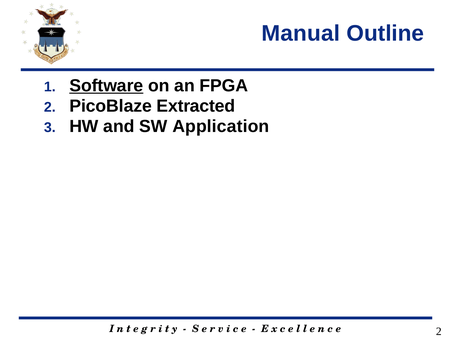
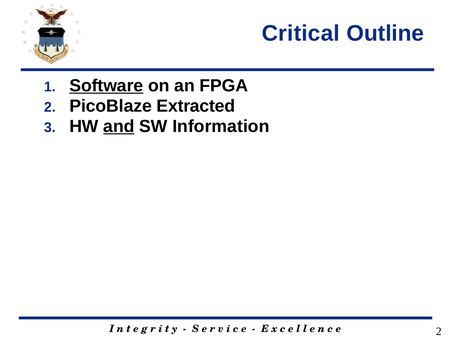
Manual: Manual -> Critical (301, 34)
and underline: none -> present (119, 126)
Application: Application -> Information (221, 126)
